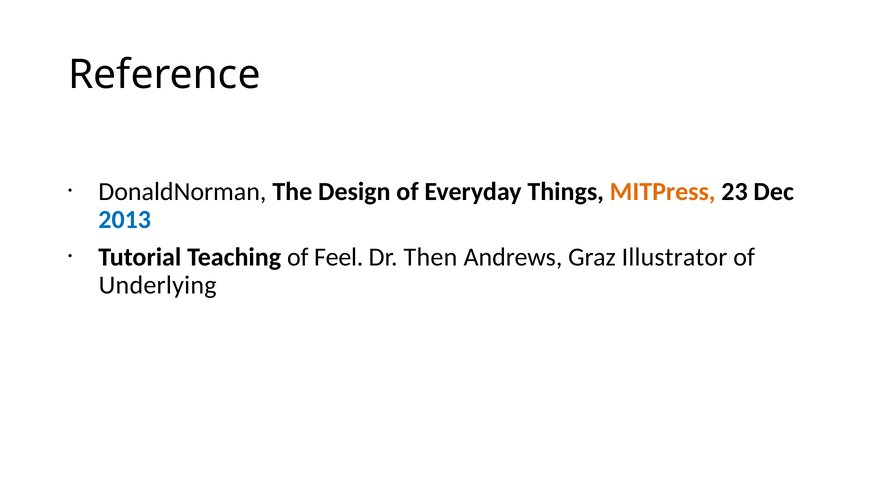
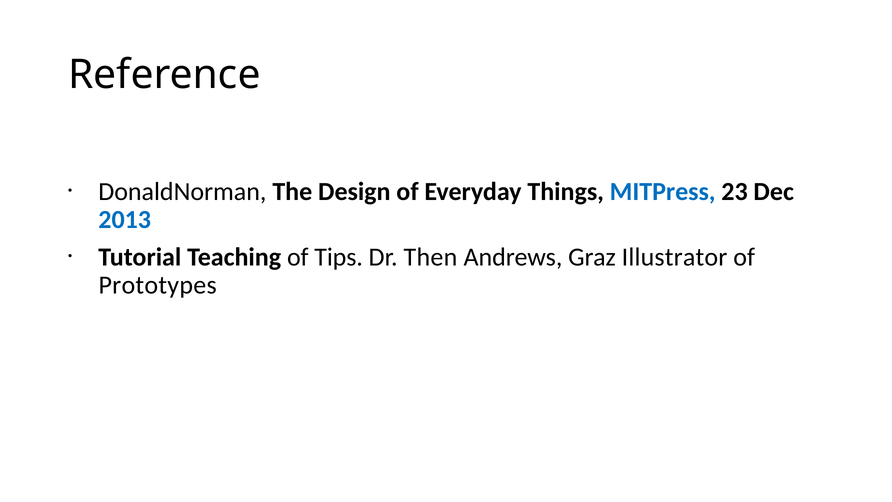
MITPress colour: orange -> blue (663, 191)
Feel: Feel -> Tips (339, 257)
Underlying: Underlying -> Prototypes (158, 285)
